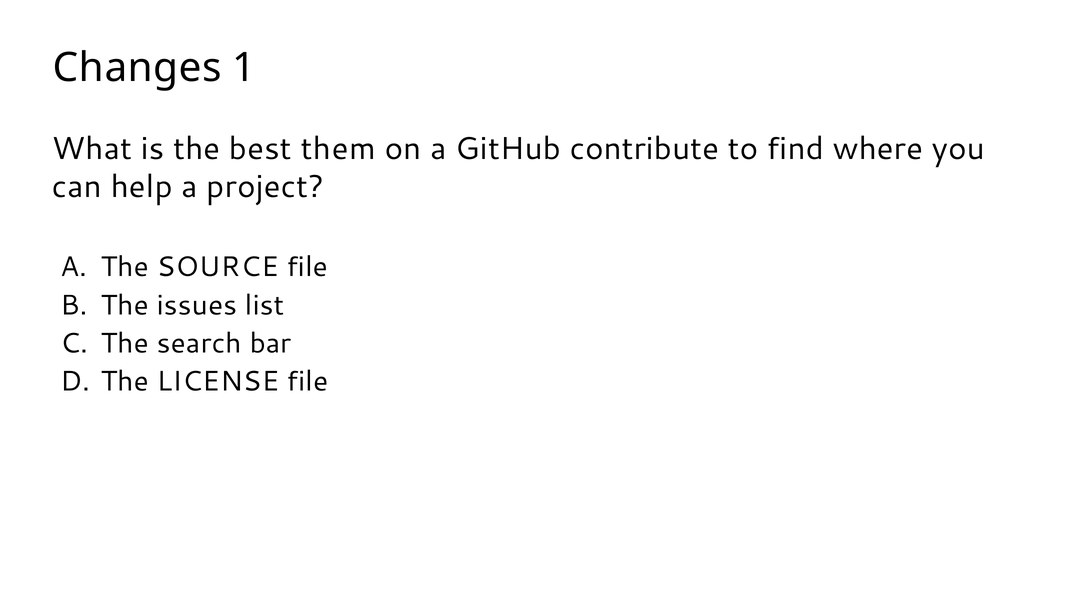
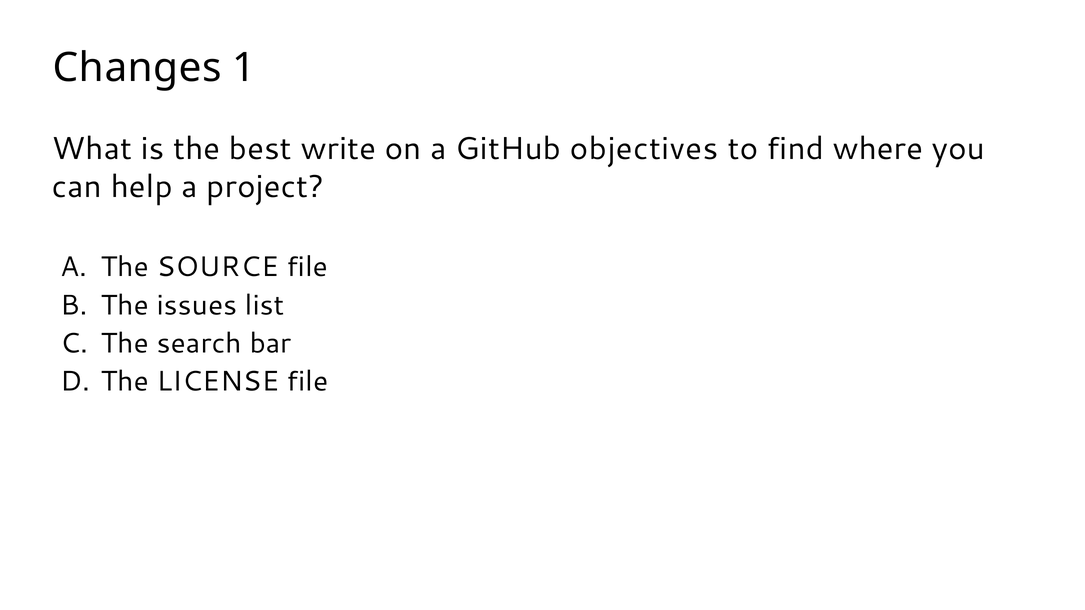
them: them -> write (338, 149)
contribute: contribute -> objectives (644, 149)
